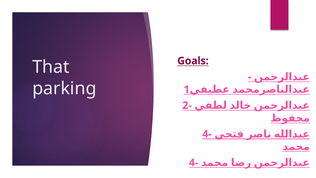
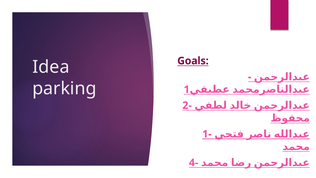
That: That -> Idea (51, 67)
4-: 4- -> 1- (207, 134)
